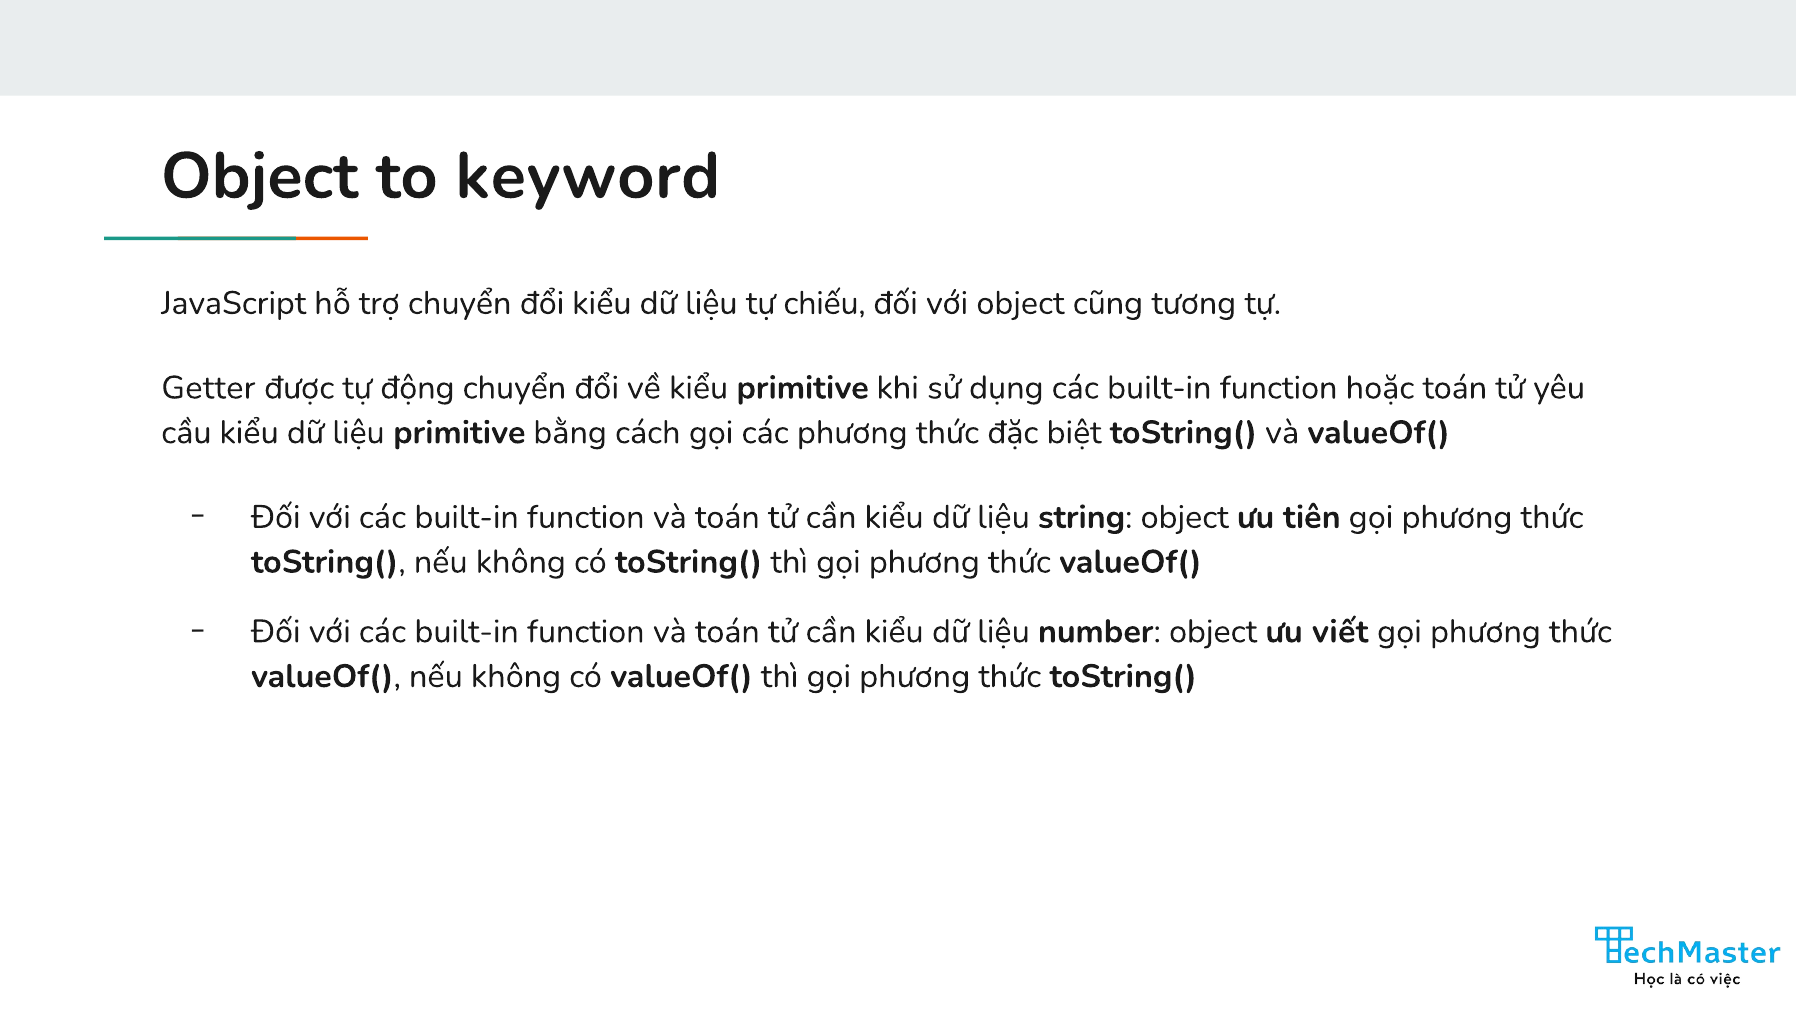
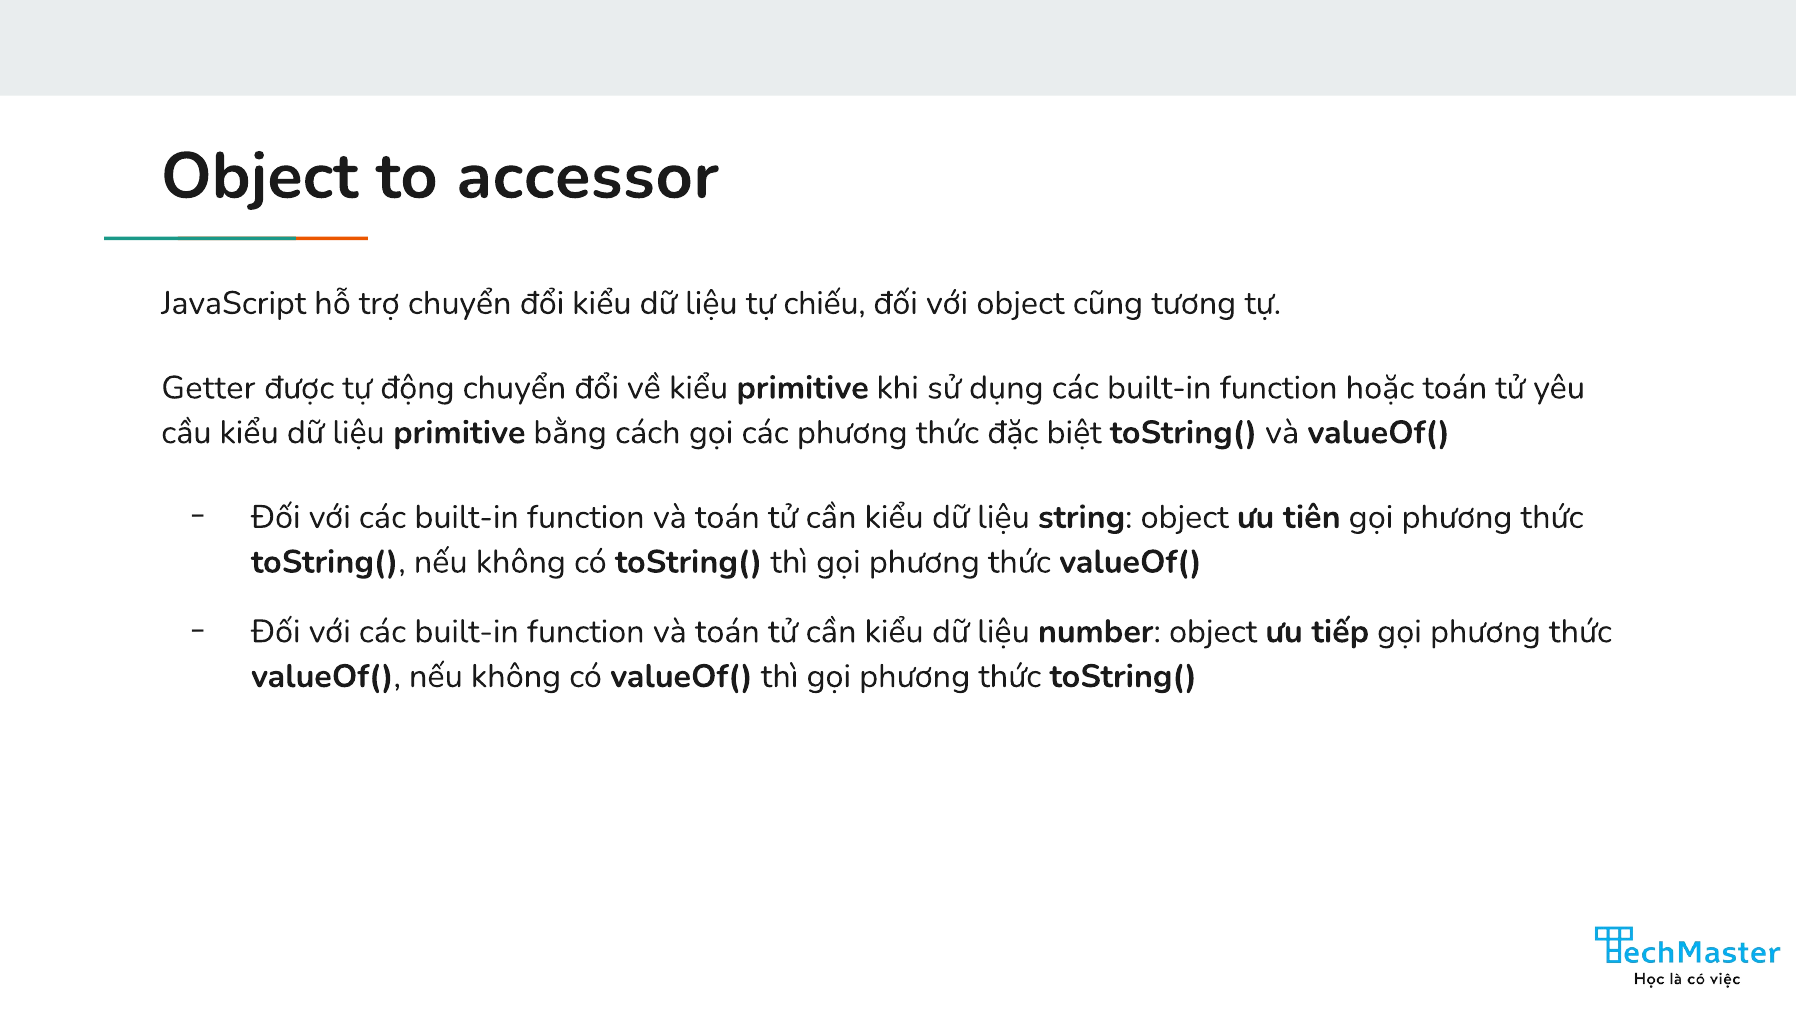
keyword: keyword -> accessor (588, 176)
viết: viết -> tiếp (1340, 632)
